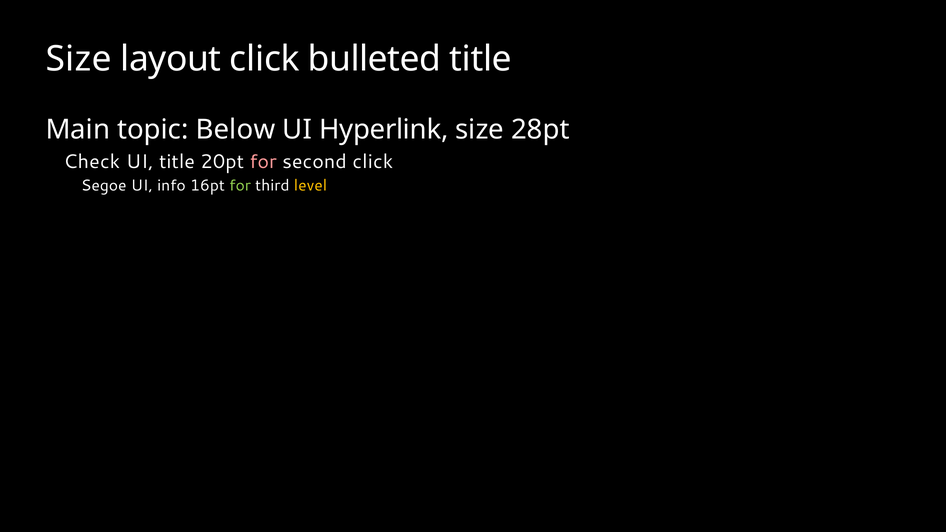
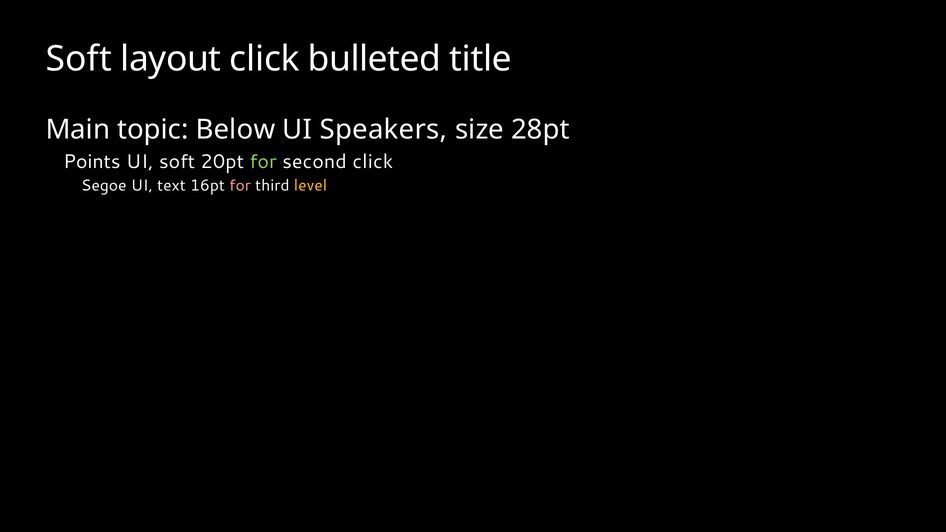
Size: Size -> Soft (79, 59)
Hyperlink: Hyperlink -> Speakers (383, 130)
Check: Check -> Points (92, 162)
UI title: title -> soft (177, 162)
for colour: pink -> light green (263, 162)
info: info -> text (171, 186)
for colour: light green -> pink (240, 186)
